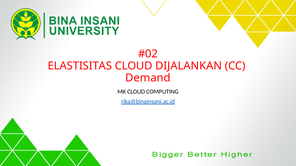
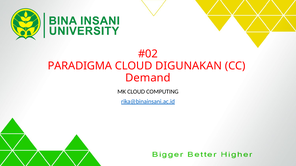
ELASTISITAS: ELASTISITAS -> PARADIGMA (80, 66)
DIJALANKAN: DIJALANKAN -> DIGUNAKAN (189, 66)
